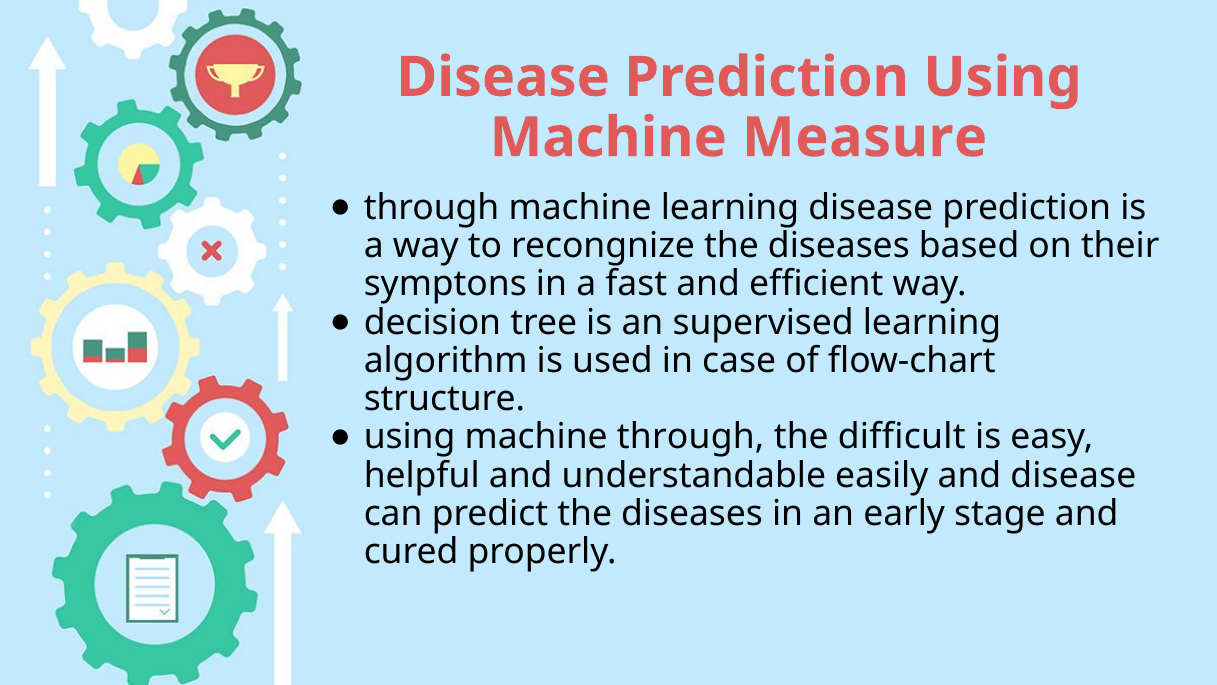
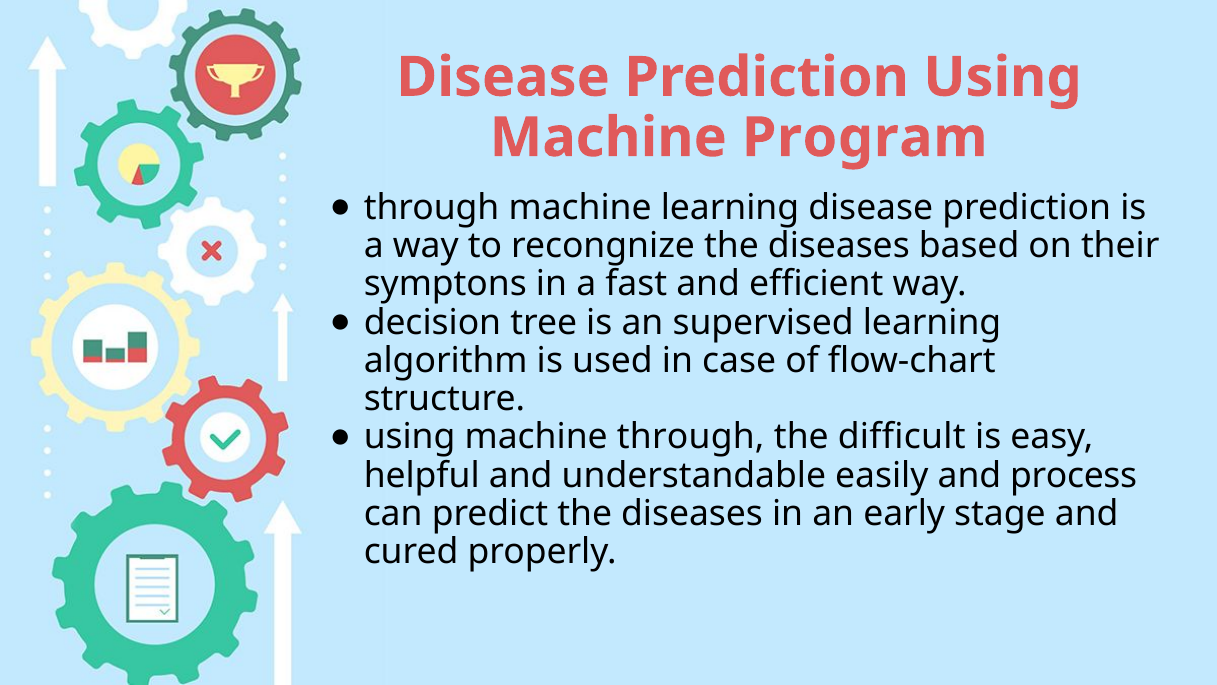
Measure: Measure -> Program (865, 138)
and disease: disease -> process (1074, 475)
